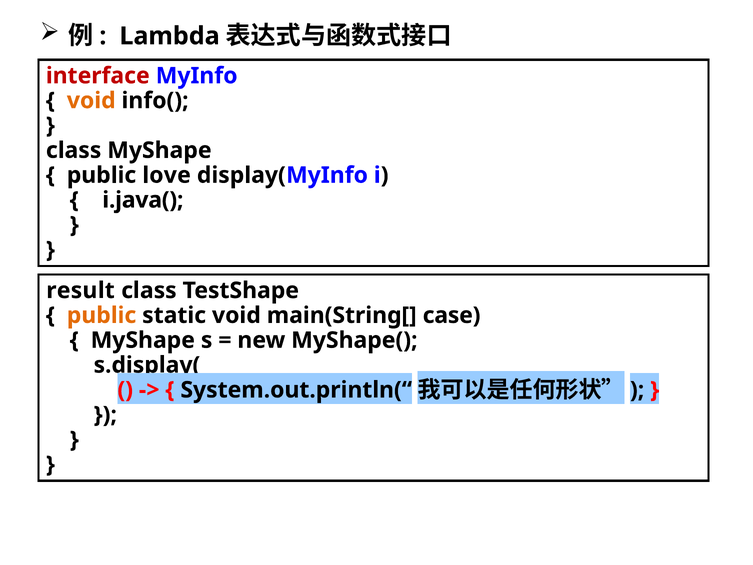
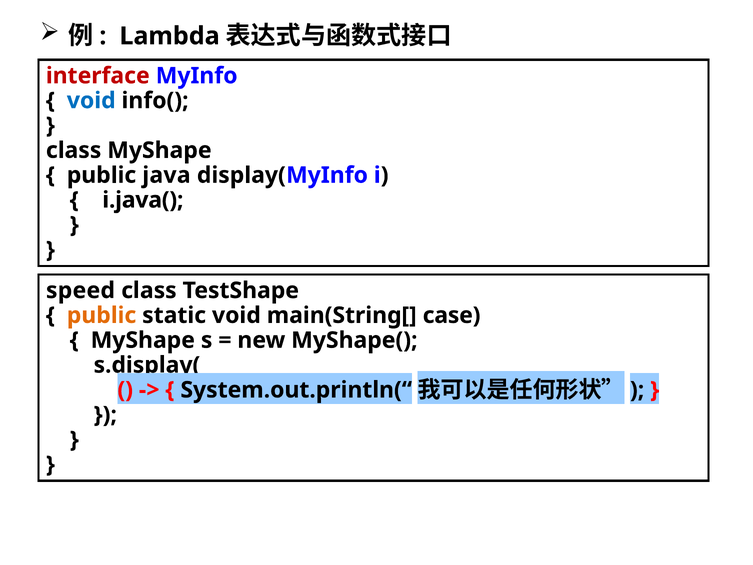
void colour: orange -> blue (91, 101)
love: love -> java (166, 175)
result: result -> speed (80, 290)
